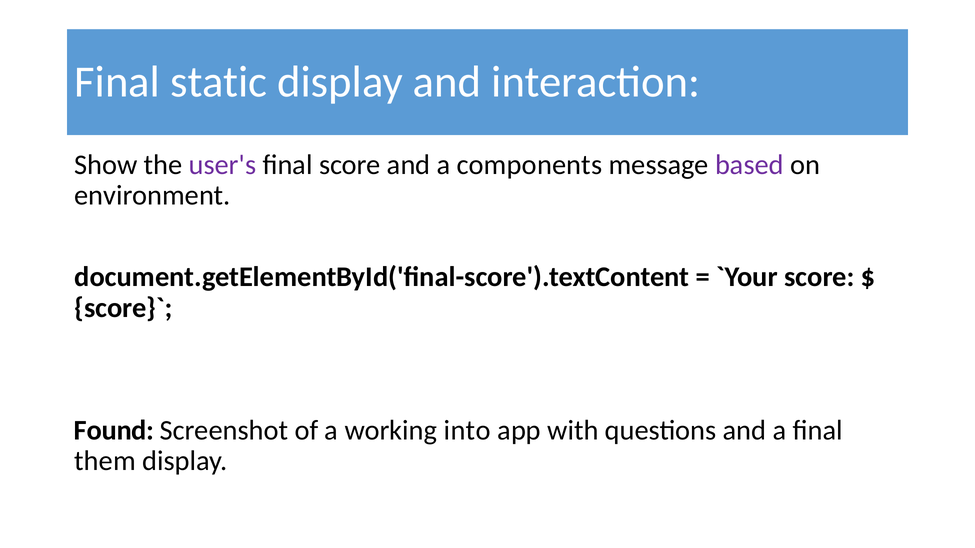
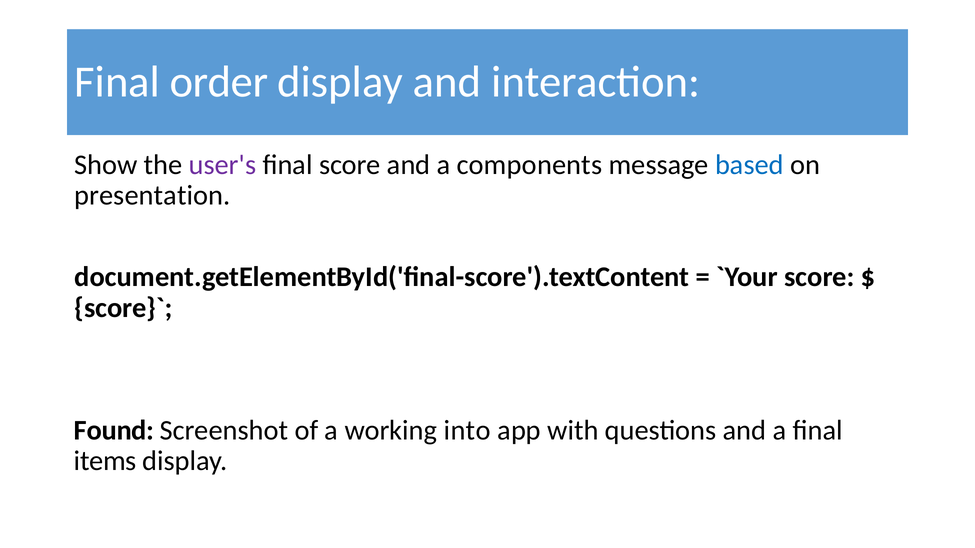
static: static -> order (219, 82)
based colour: purple -> blue (749, 165)
environment: environment -> presentation (152, 196)
them: them -> items (105, 461)
